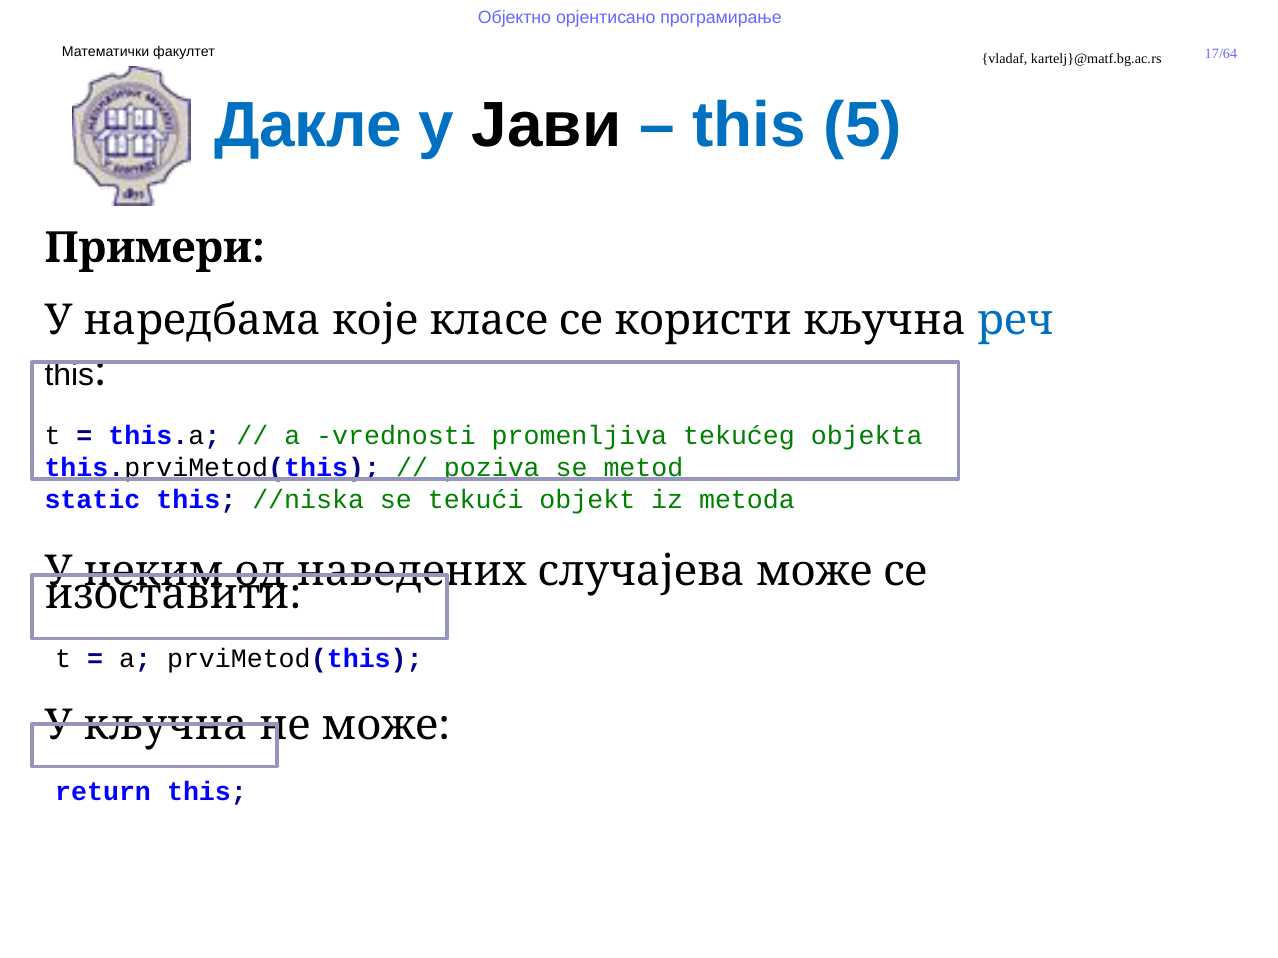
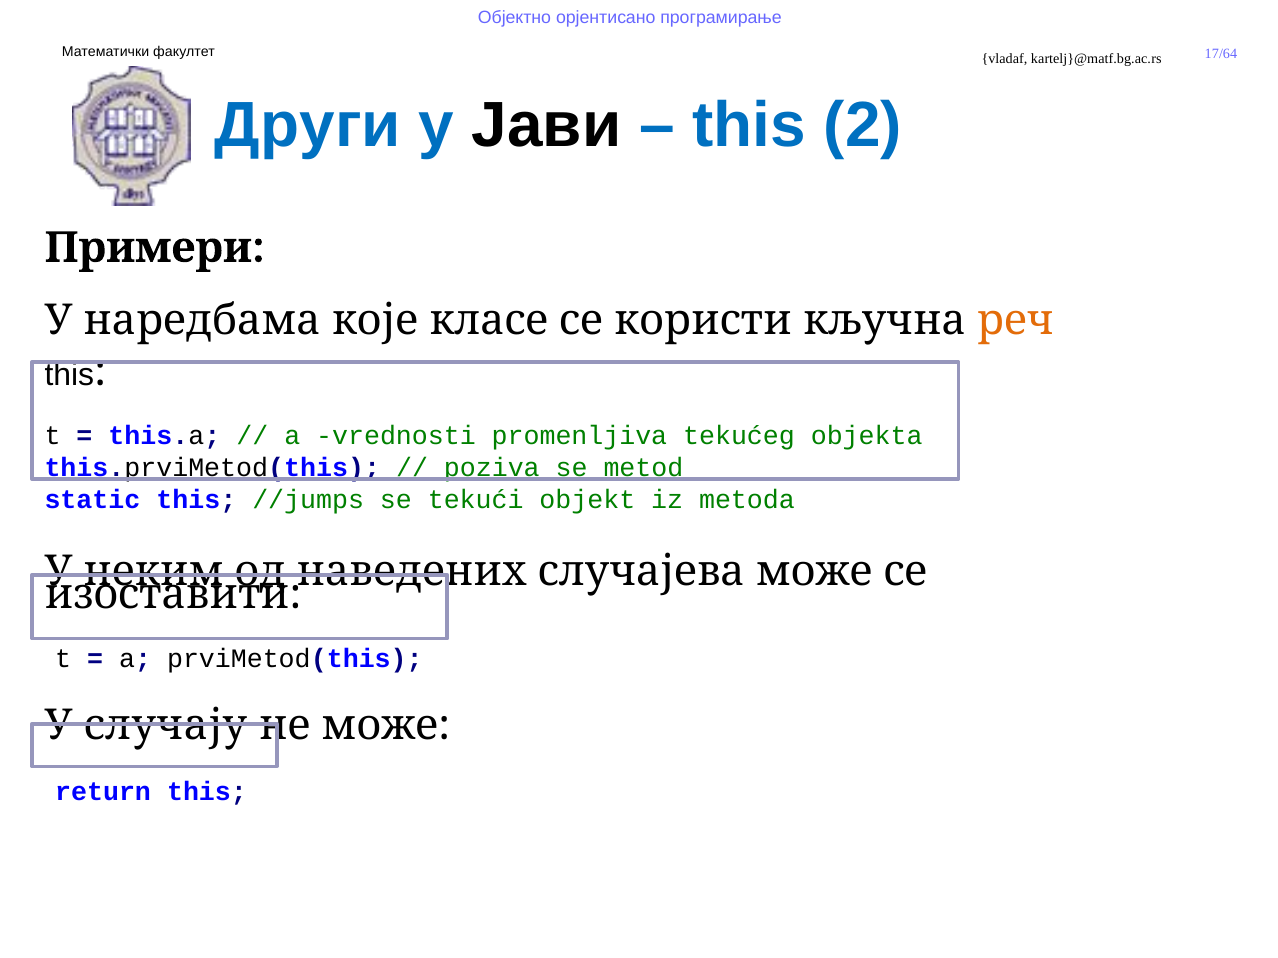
Дакле: Дакле -> Други (308, 126)
5: 5 -> 2 (863, 126)
реч colour: blue -> orange (1015, 320)
//niska: //niska -> //jumps (308, 500)
У кључна: кључна -> случају (165, 725)
